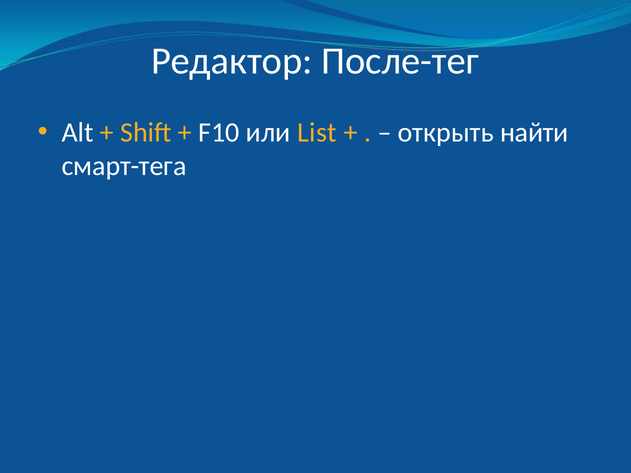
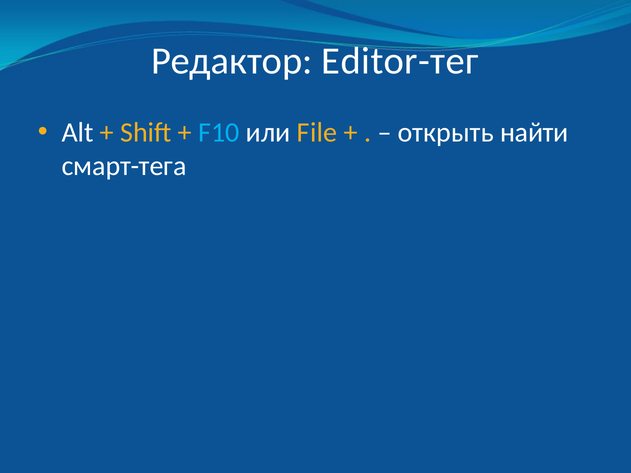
После-тег: После-тег -> Editor-тег (400, 61)
F10 colour: white -> light blue (219, 132)
List: List -> File (317, 132)
